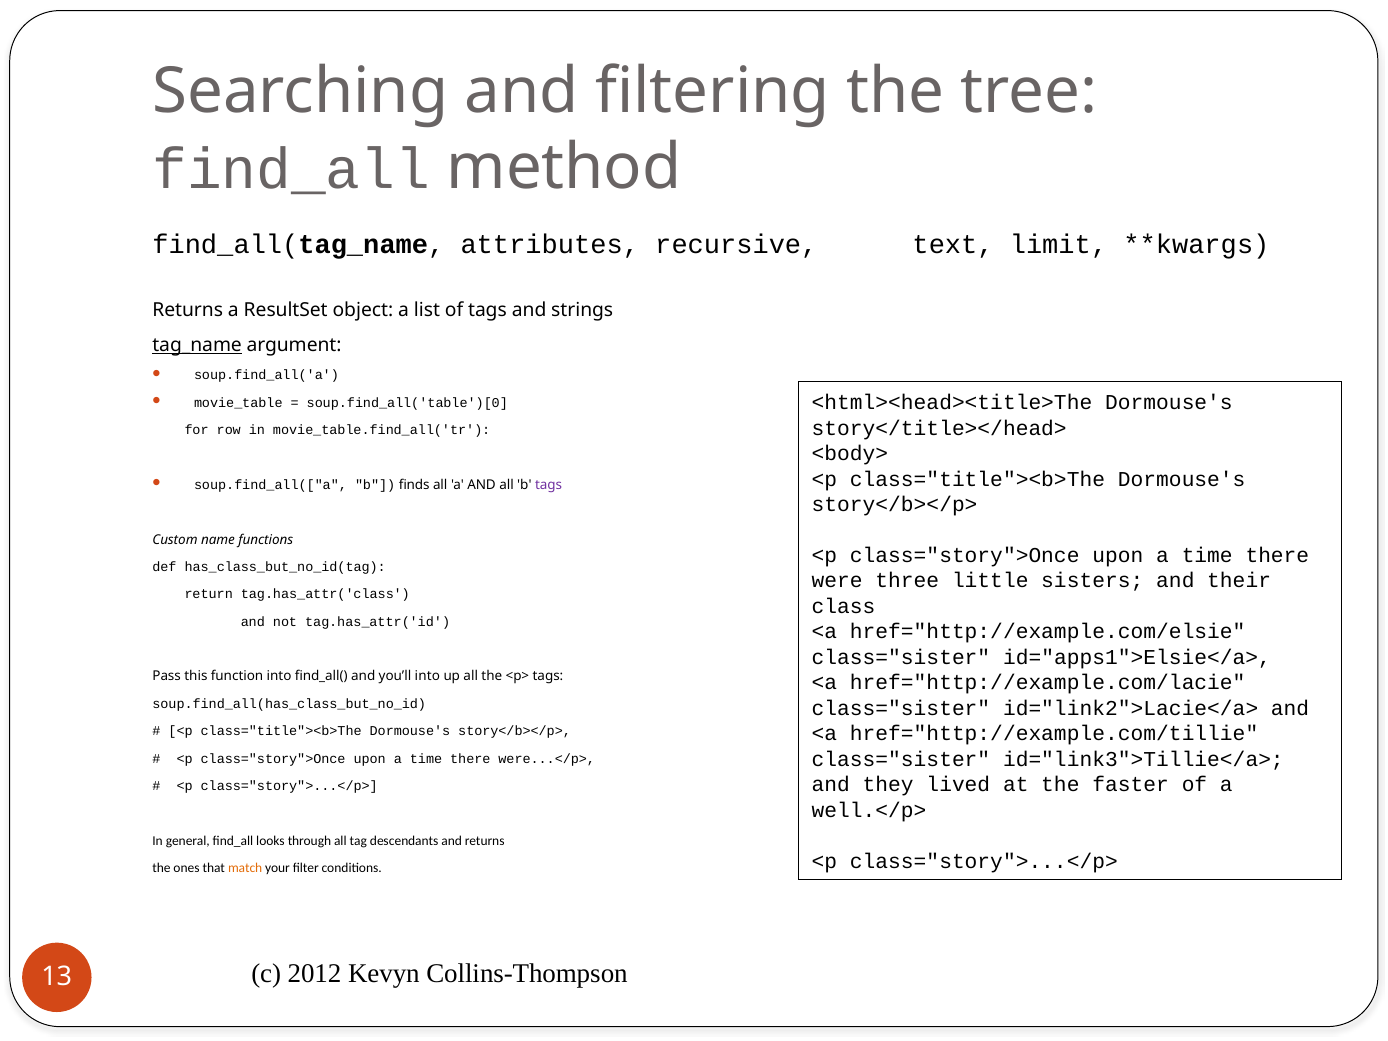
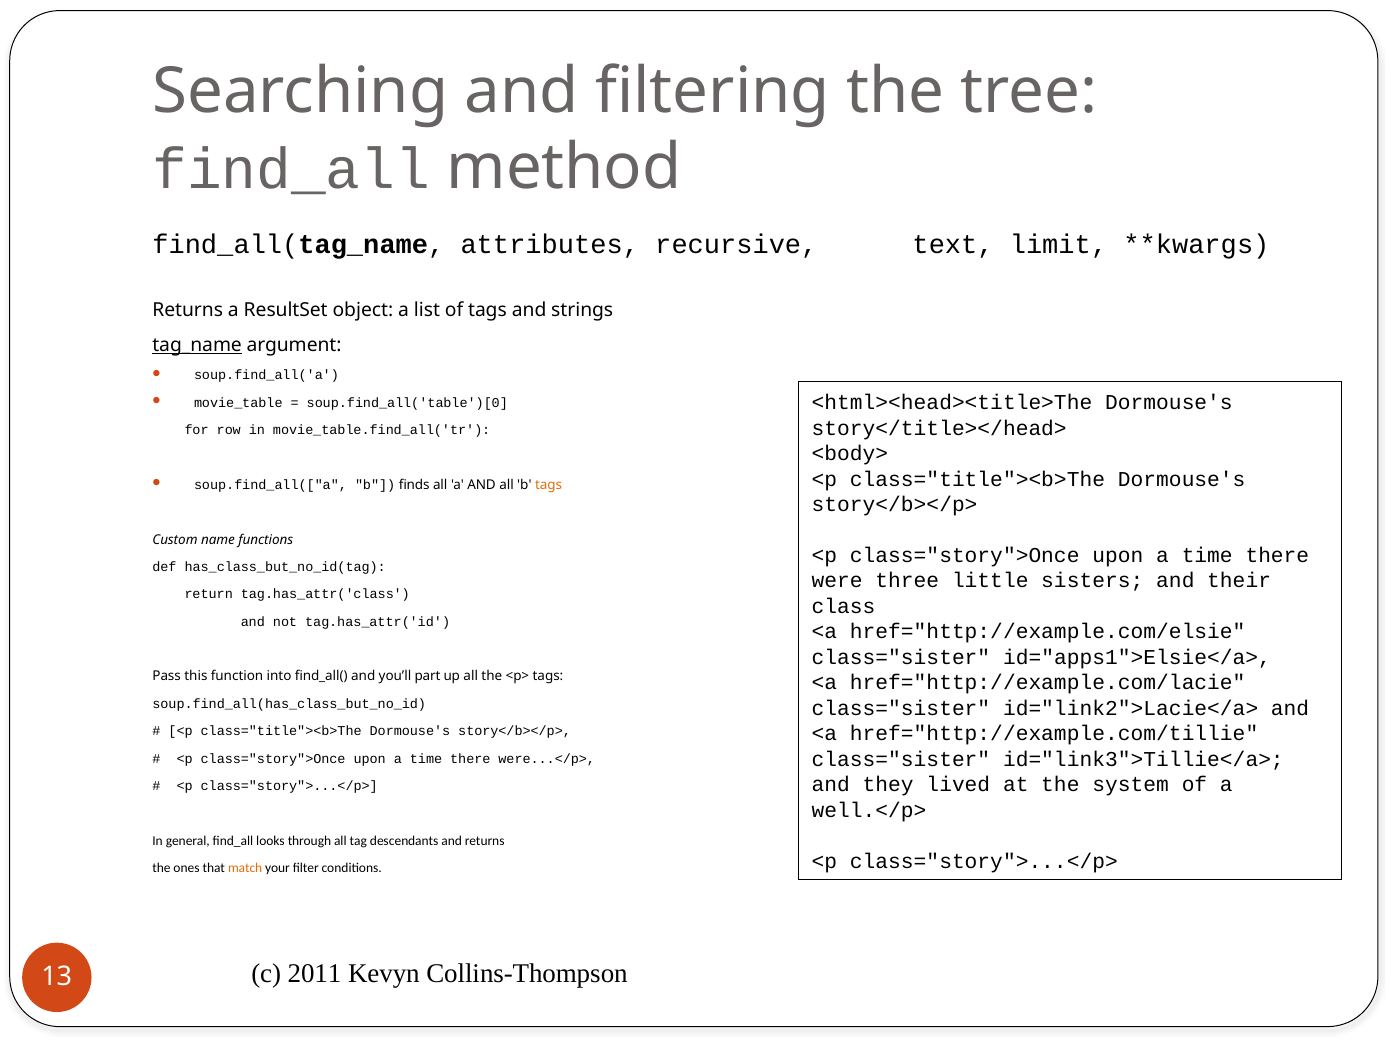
tags colour: purple -> orange (549, 485)
you’ll into: into -> part (427, 677)
faster: faster -> system (1131, 785)
2012: 2012 -> 2011 (315, 973)
